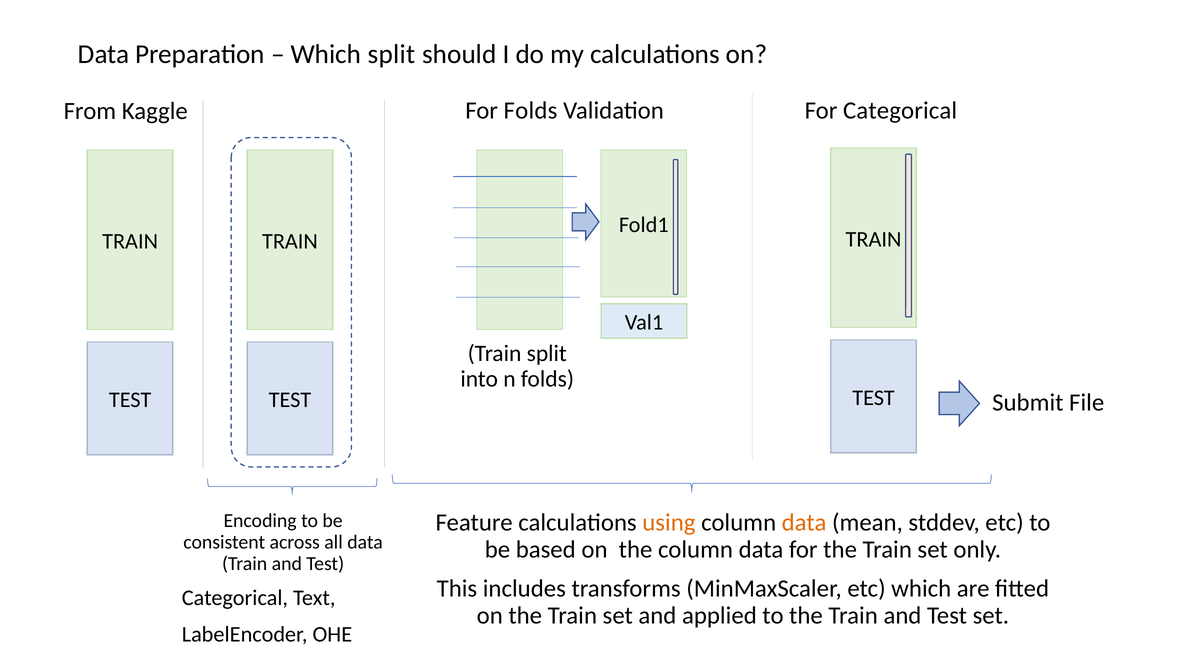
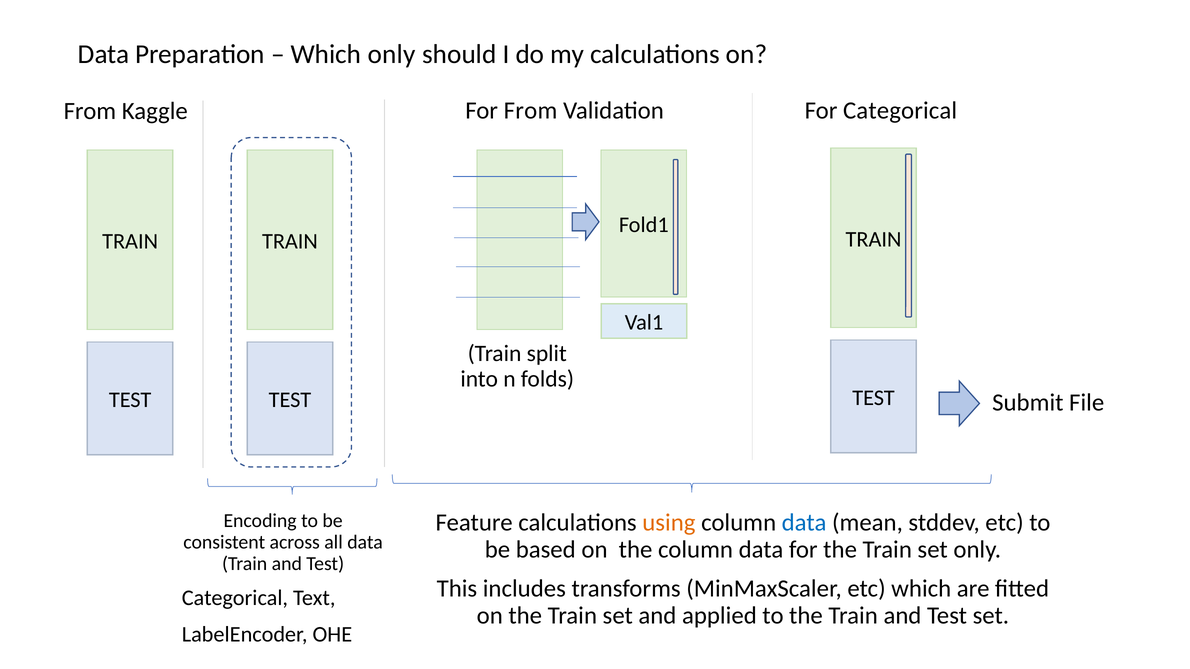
Which split: split -> only (392, 54)
For Folds: Folds -> From (530, 111)
data colour: orange -> blue (804, 523)
